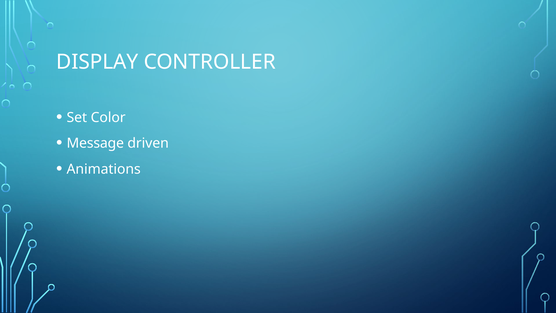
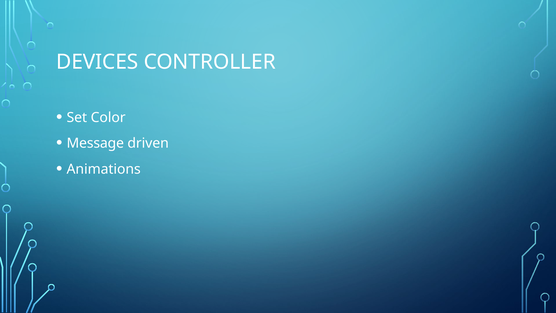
DISPLAY: DISPLAY -> DEVICES (97, 62)
